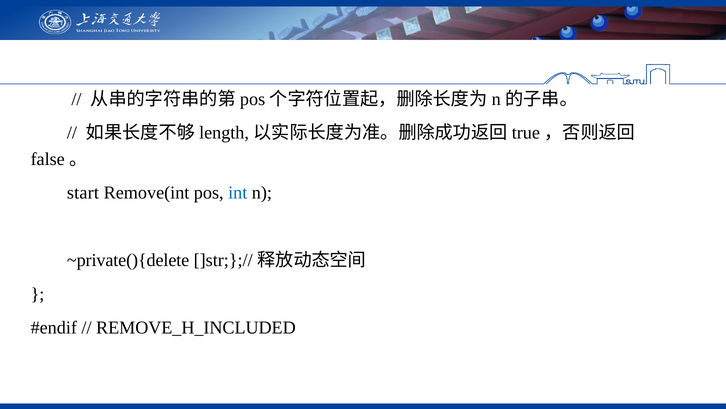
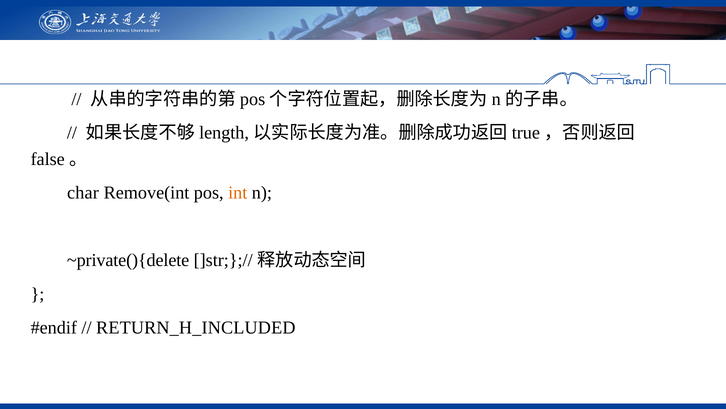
start: start -> char (83, 193)
int colour: blue -> orange (238, 193)
REMOVE_H_INCLUDED: REMOVE_H_INCLUDED -> RETURN_H_INCLUDED (196, 327)
